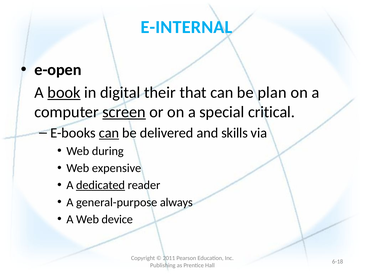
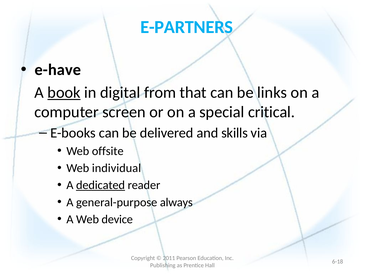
E-INTERNAL: E-INTERNAL -> E-PARTNERS (187, 27)
e-open: e-open -> e-have (58, 70)
their: their -> from (160, 92)
plan: plan -> links (272, 92)
screen underline: present -> none (124, 112)
can underline: present -> none (109, 133)
during: during -> offsite (108, 151)
expensive: expensive -> individual (116, 168)
